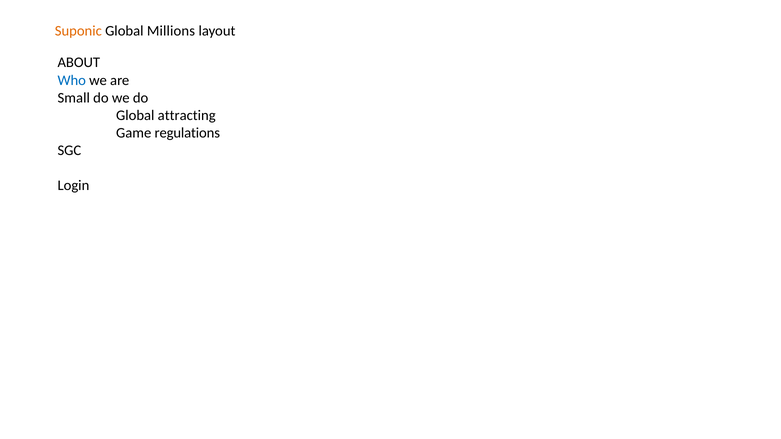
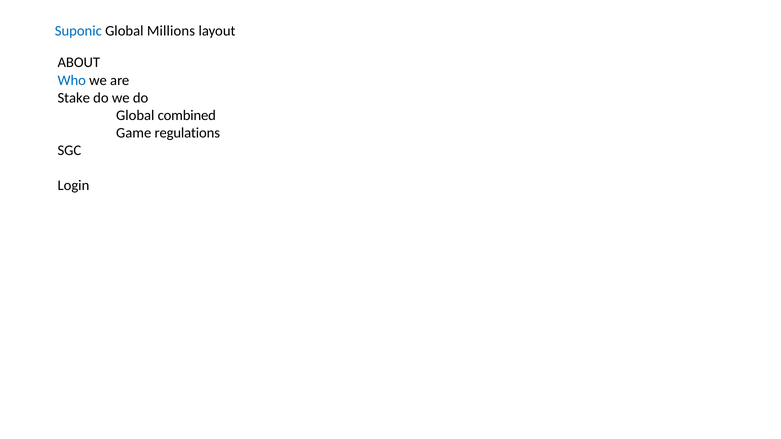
Suponic colour: orange -> blue (78, 31)
Small: Small -> Stake (74, 98)
attracting: attracting -> combined (187, 115)
